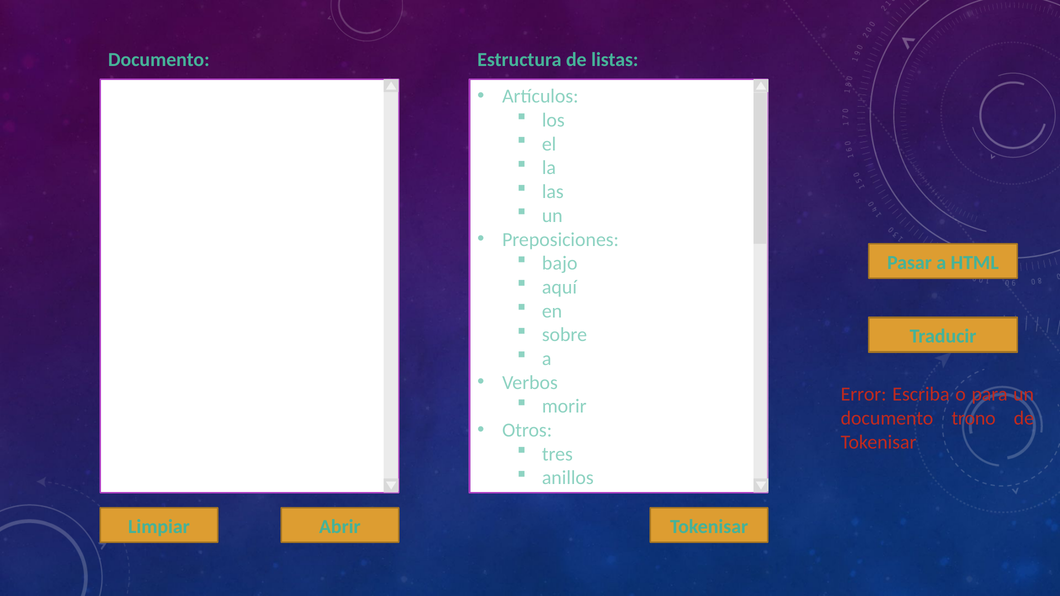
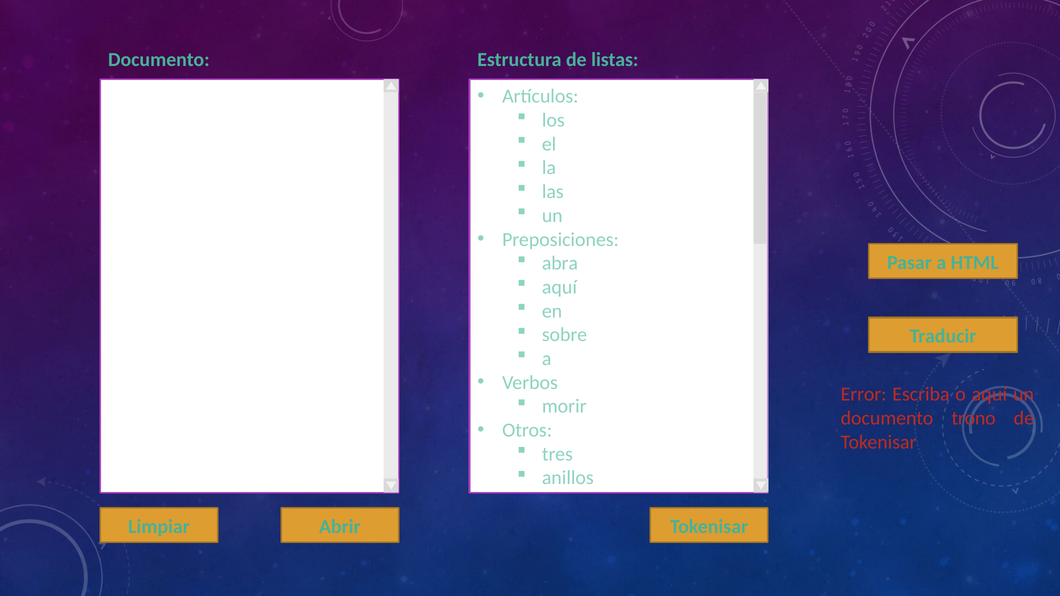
bajo: bajo -> abra (560, 263)
o para: para -> aquí (989, 395)
